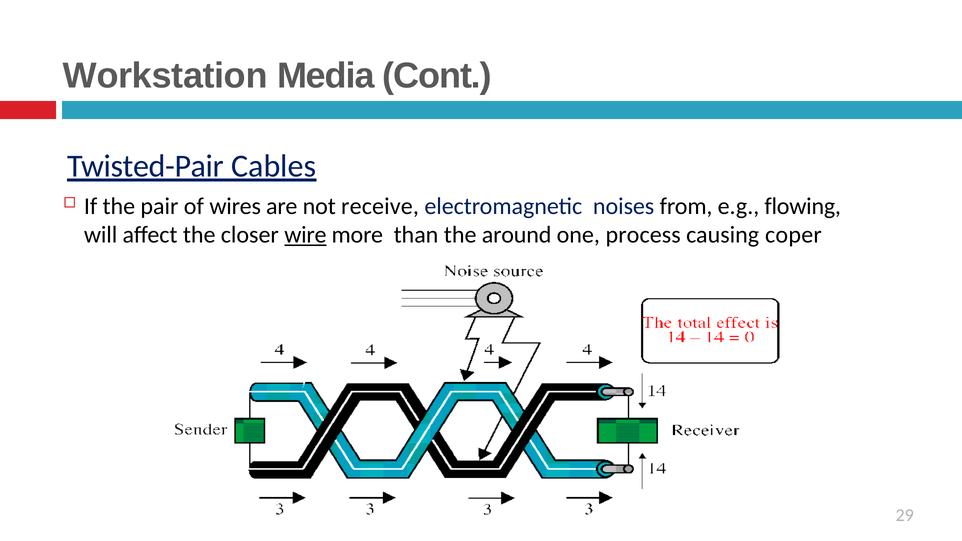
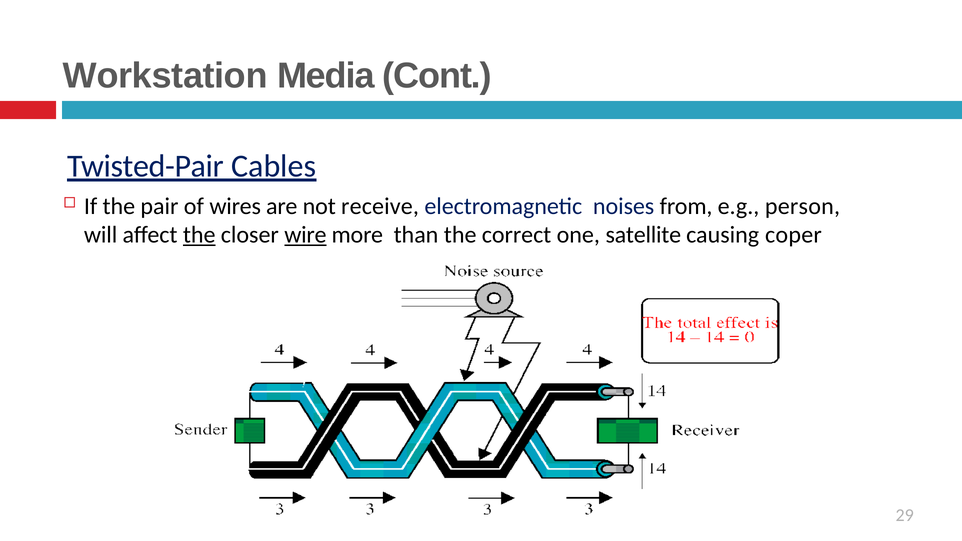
flowing: flowing -> person (802, 206)
the underline: none -> present (199, 235)
around: around -> correct (517, 235)
process: process -> satellite (643, 235)
